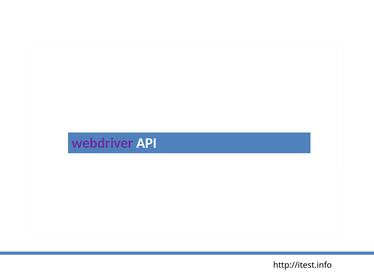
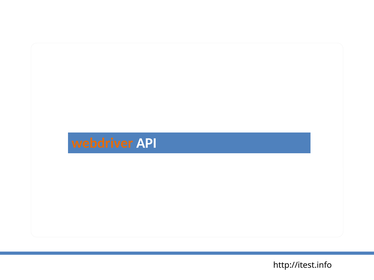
webdriver colour: purple -> orange (102, 143)
